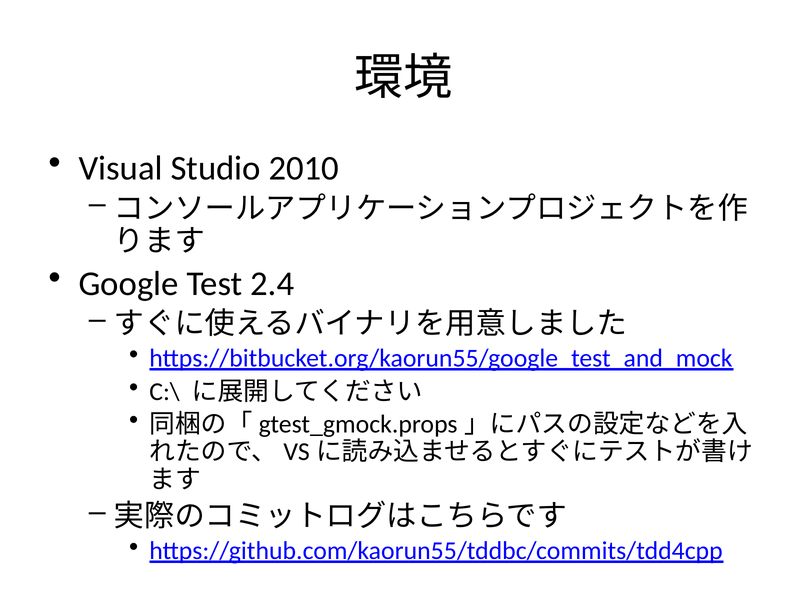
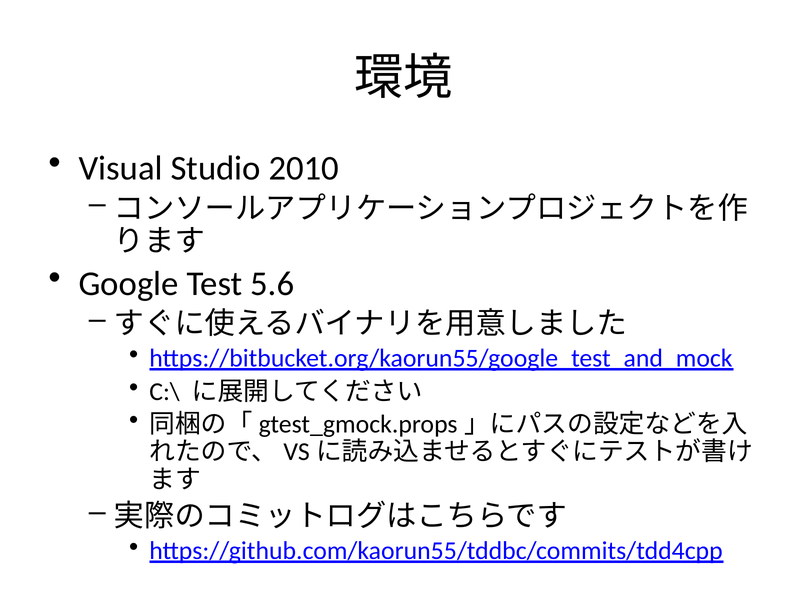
2.4: 2.4 -> 5.6 (272, 284)
